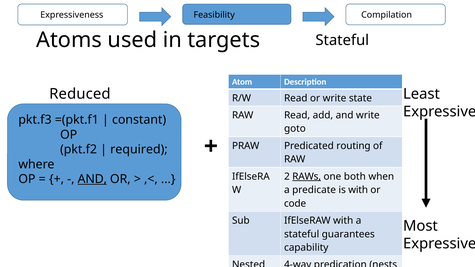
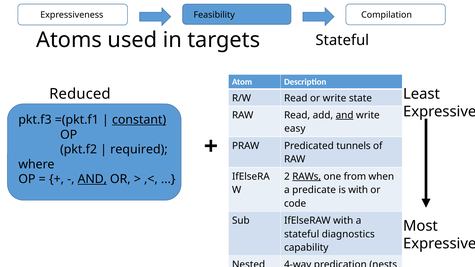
and underline: none -> present (345, 115)
constant underline: none -> present (139, 120)
goto: goto -> easy (295, 129)
routing: routing -> tunnels (354, 146)
both: both -> from (355, 177)
guarantees: guarantees -> diagnostics (348, 234)
